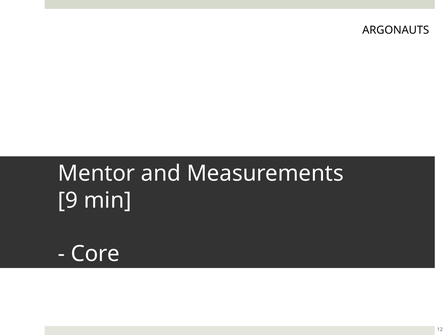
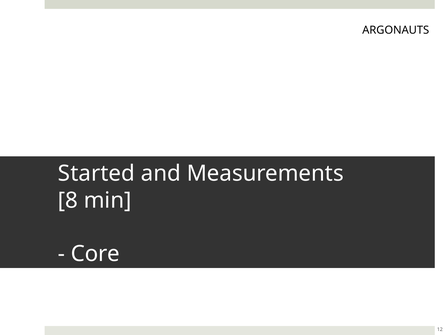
Mentor: Mentor -> Started (96, 173)
9: 9 -> 8 (68, 200)
